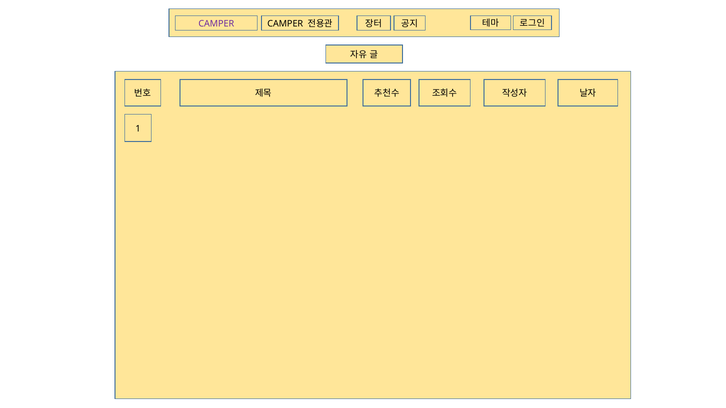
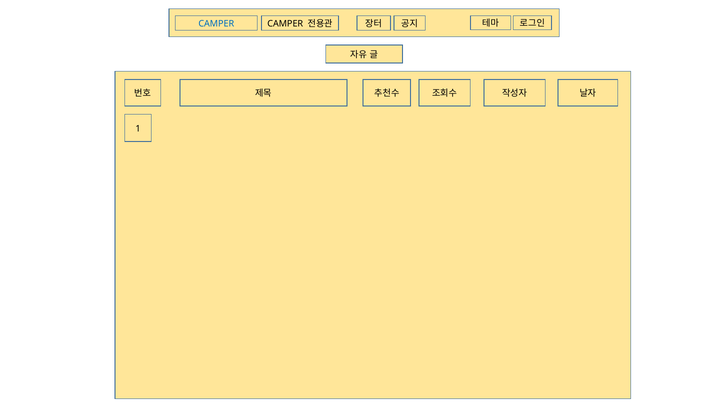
CAMPER colour: purple -> blue (216, 24)
